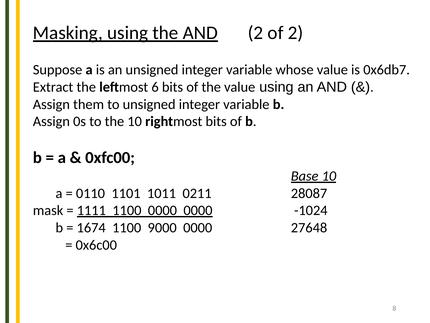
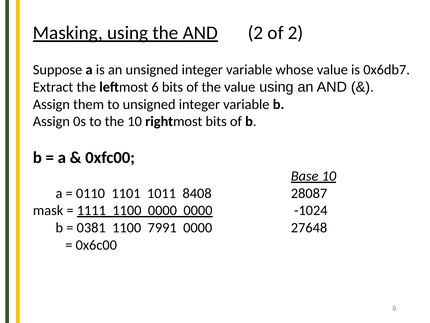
0211: 0211 -> 8408 (197, 193)
1674: 1674 -> 0381 (91, 227)
9000: 9000 -> 7991 (162, 227)
